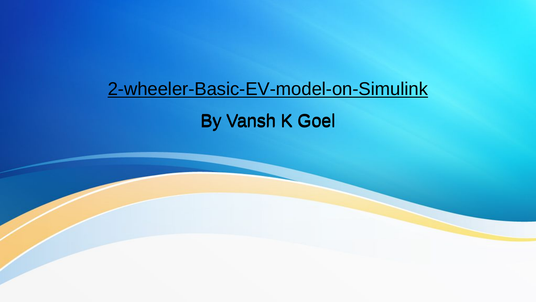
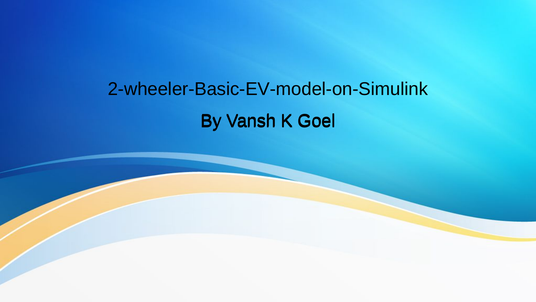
2-wheeler-Basic-EV-model-on-Simulink underline: present -> none (268, 89)
